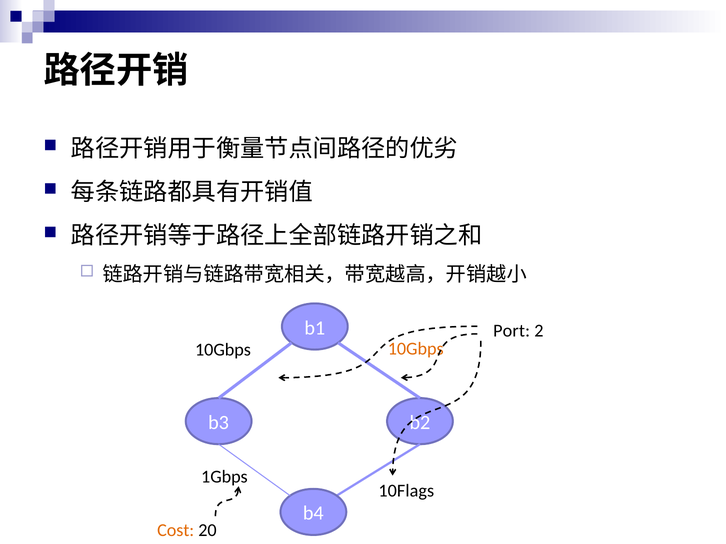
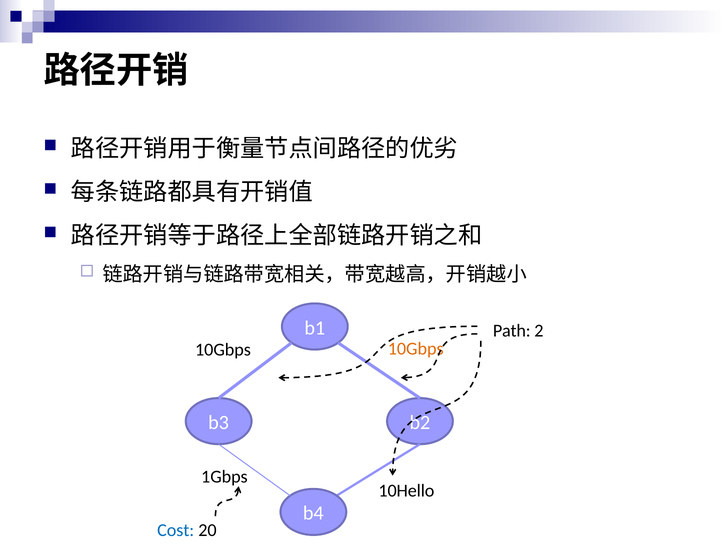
Port: Port -> Path (512, 331)
10Flags: 10Flags -> 10Hello (406, 491)
Cost colour: orange -> blue (176, 531)
